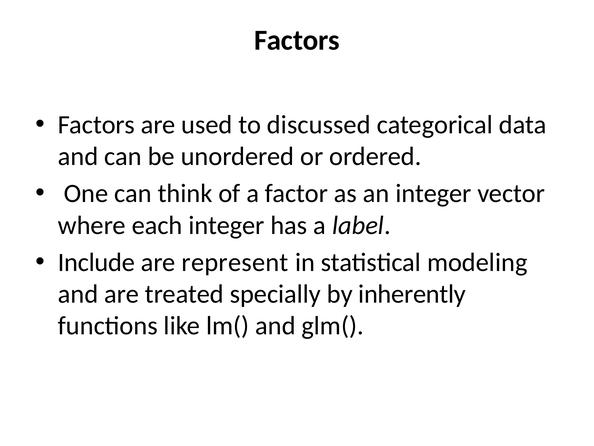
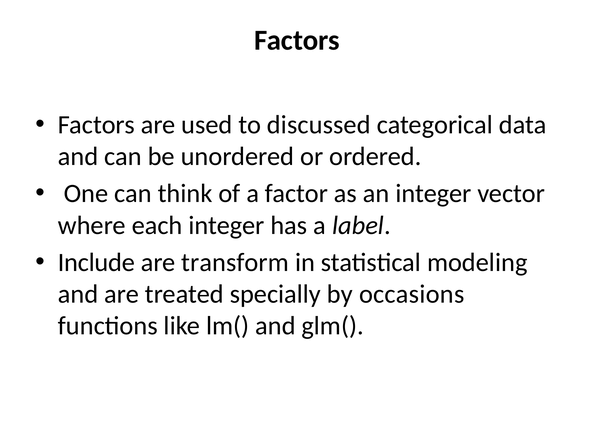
represent: represent -> transform (235, 262)
inherently: inherently -> occasions (412, 294)
